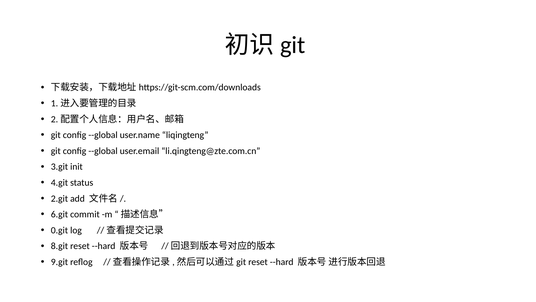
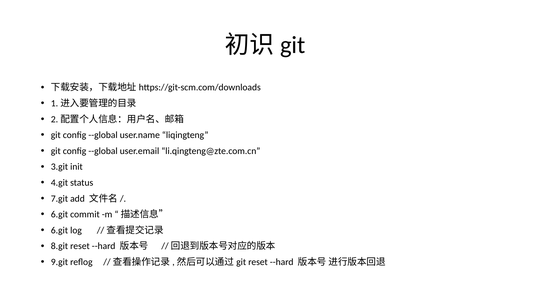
2.git: 2.git -> 7.git (59, 198)
0.git: 0.git -> 6.git (59, 230)
